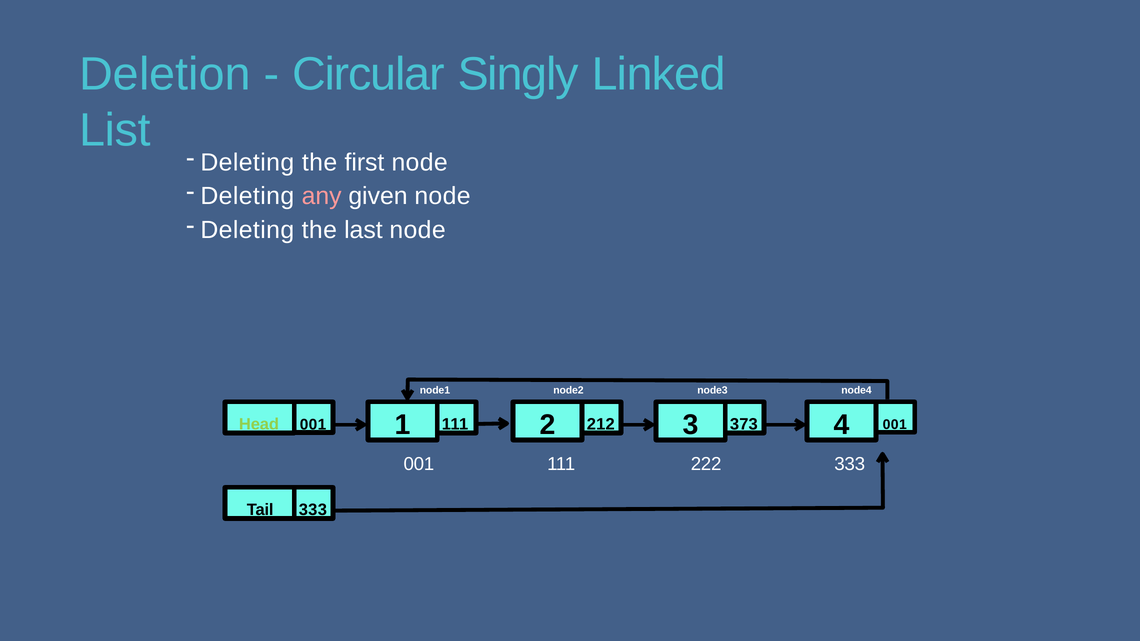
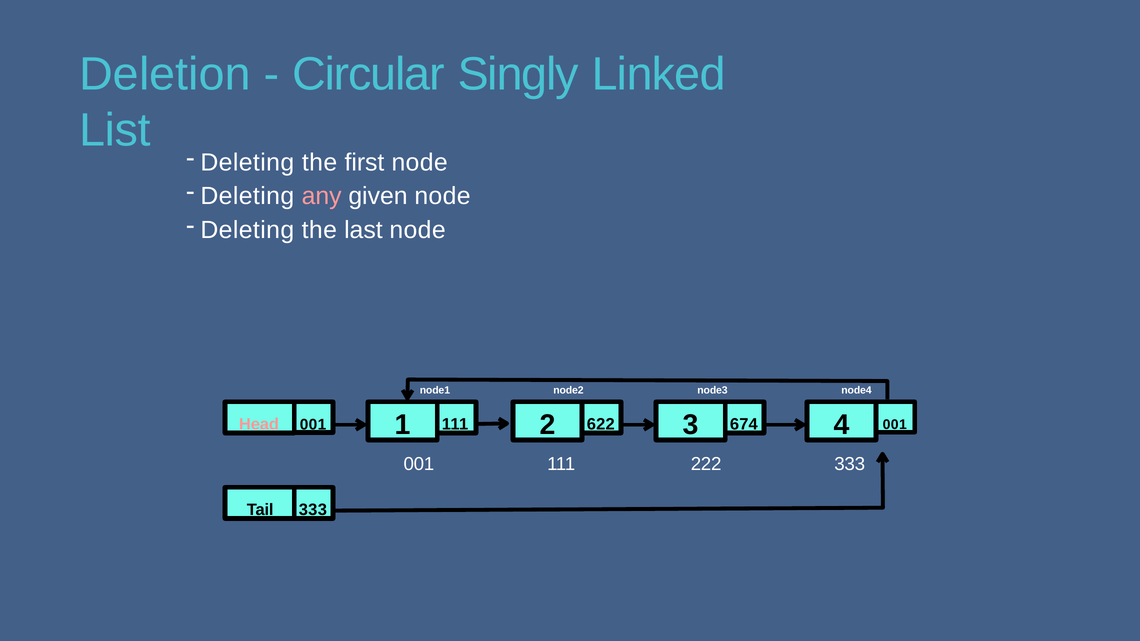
212: 212 -> 622 (601, 425)
373: 373 -> 674 (744, 425)
Head colour: light green -> pink (259, 425)
